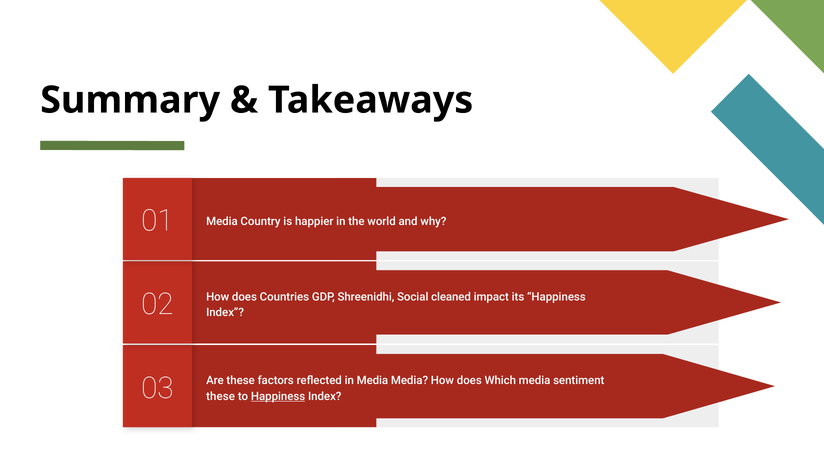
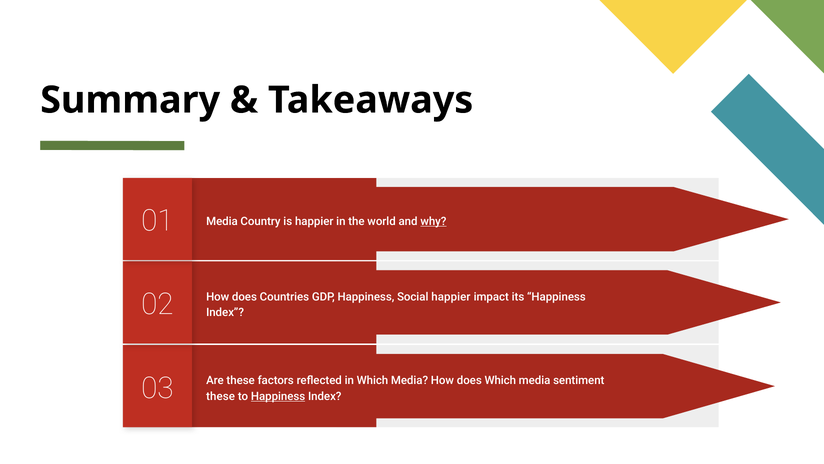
why underline: none -> present (433, 221)
GDP Shreenidhi: Shreenidhi -> Happiness (366, 296)
Social cleaned: cleaned -> happier (451, 296)
in Media: Media -> Which (372, 380)
